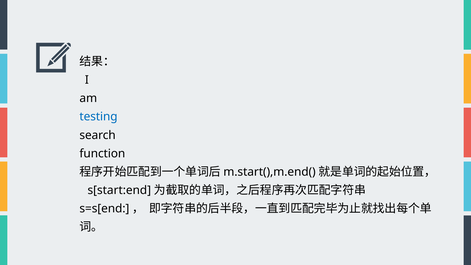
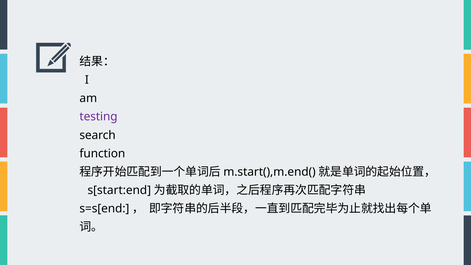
testing colour: blue -> purple (99, 117)
